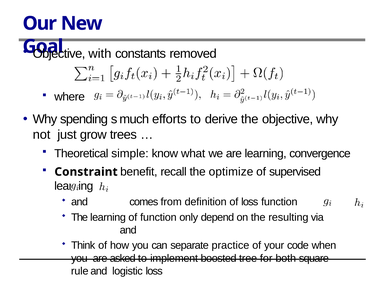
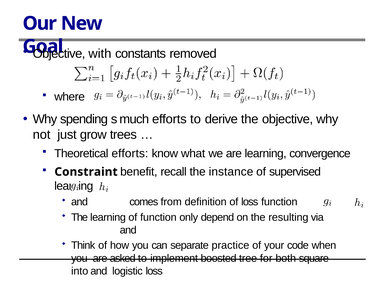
Theoretical simple: simple -> efforts (130, 154)
optimize: optimize -> instance (231, 172)
rule: rule -> into (80, 272)
